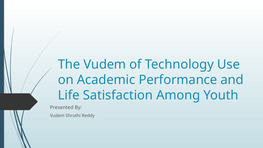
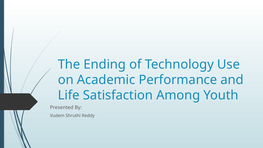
The Vudem: Vudem -> Ending (105, 64)
